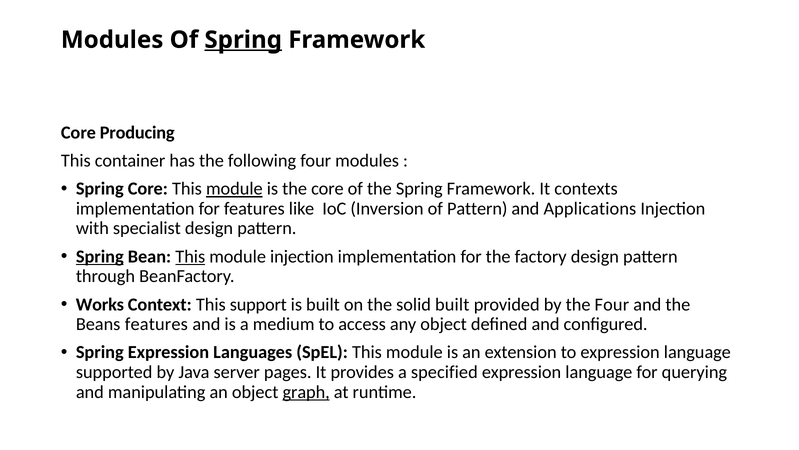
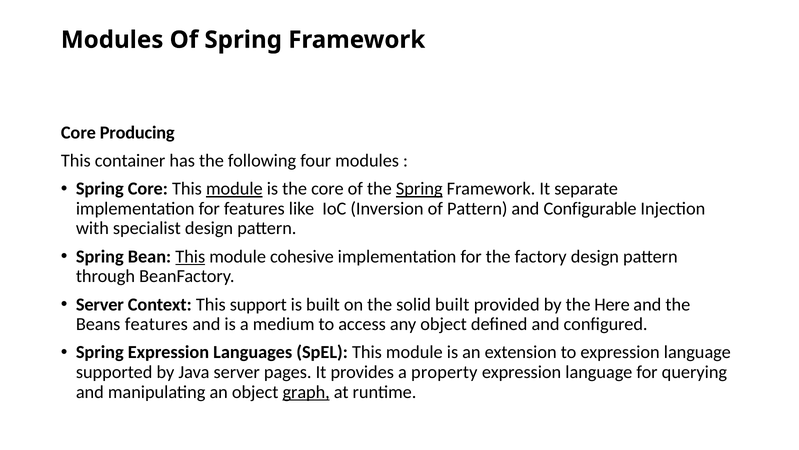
Spring underline: present -> none (243, 40)
Spring underline: none -> present (419, 189)
contexts: contexts -> separate (586, 189)
Applications: Applications -> Configurable (590, 208)
Spring underline: present -> none (100, 256)
module injection: injection -> cohesive (302, 256)
Works: Works -> Server (100, 304)
the Four: Four -> Here (612, 304)
specified: specified -> property (444, 372)
